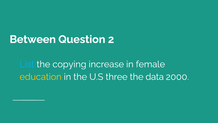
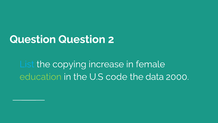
Between: Between -> Question (33, 39)
education colour: yellow -> light green (41, 77)
three: three -> code (116, 77)
